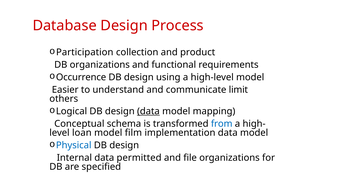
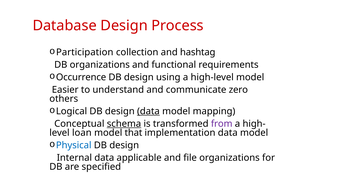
product: product -> hashtag (198, 52)
limit: limit -> zero (238, 90)
schema underline: none -> present (124, 124)
from colour: blue -> purple (222, 124)
film: film -> that (133, 133)
permitted: permitted -> applicable (139, 157)
